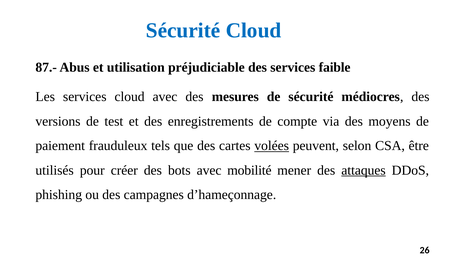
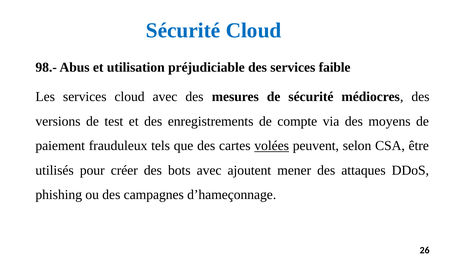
87.-: 87.- -> 98.- (46, 67)
mobilité: mobilité -> ajoutent (249, 170)
attaques underline: present -> none (364, 170)
